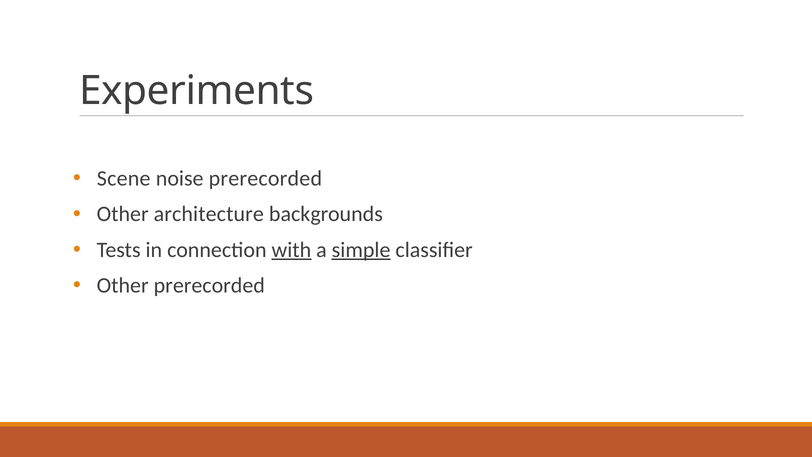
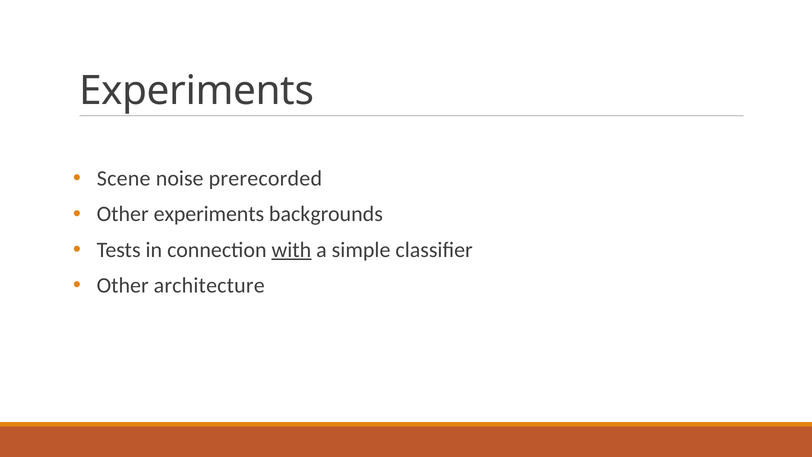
Other architecture: architecture -> experiments (209, 214)
simple underline: present -> none (361, 250)
Other prerecorded: prerecorded -> architecture (209, 285)
